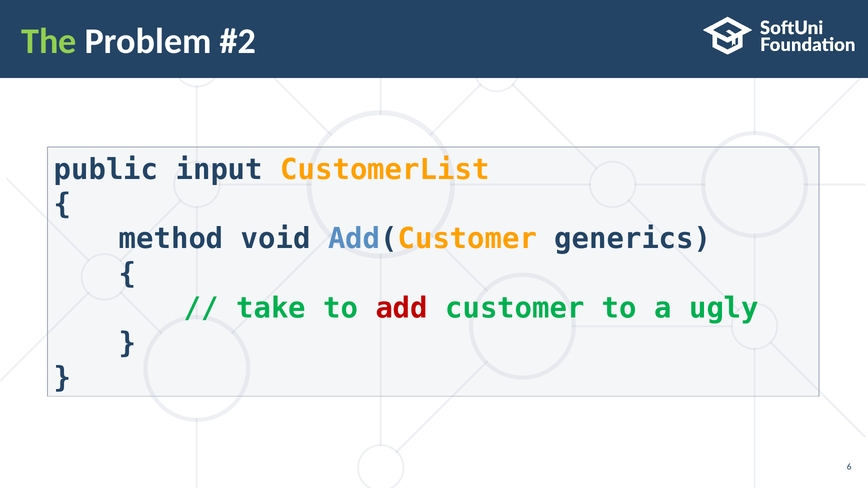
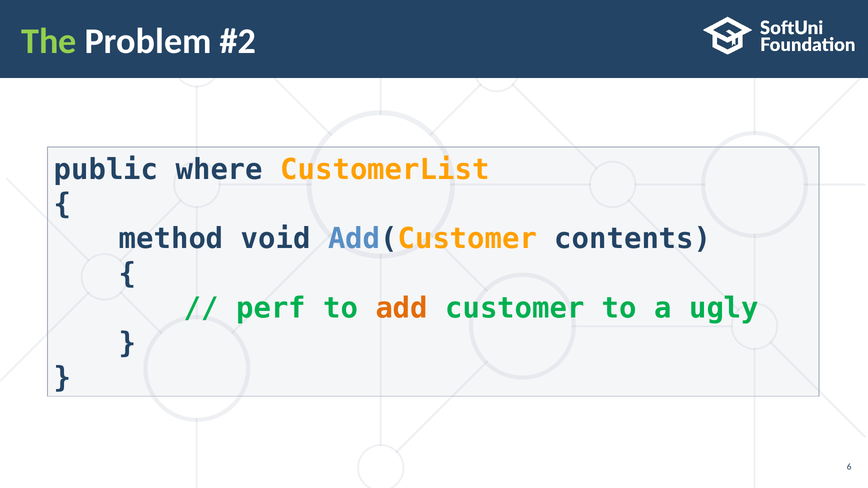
input: input -> where (219, 170)
generics: generics -> contents (633, 239)
take: take -> perf (271, 308)
add colour: red -> orange (402, 308)
